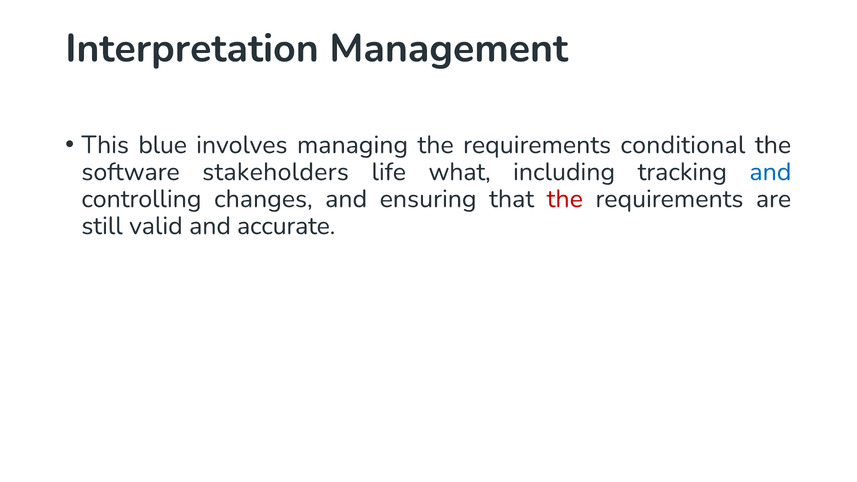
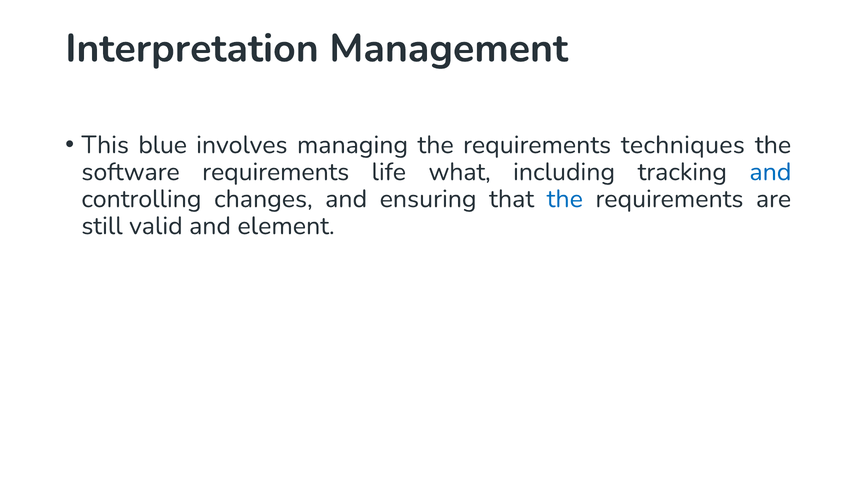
conditional: conditional -> techniques (683, 145)
software stakeholders: stakeholders -> requirements (276, 172)
the colour: red -> blue (565, 199)
accurate: accurate -> element (286, 226)
